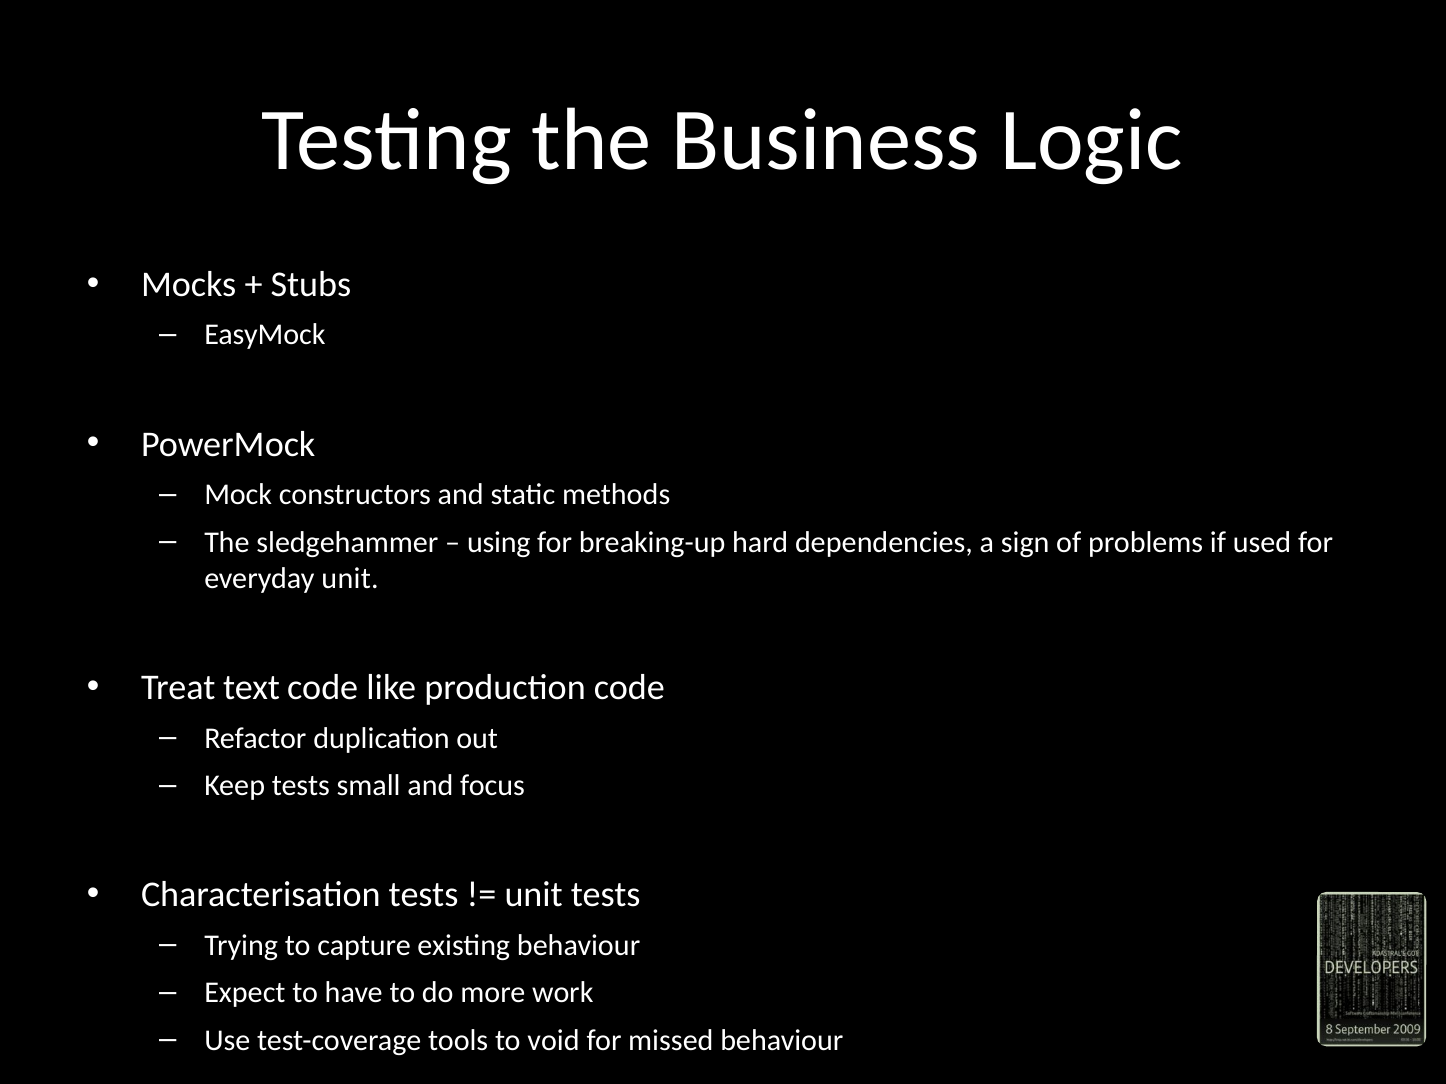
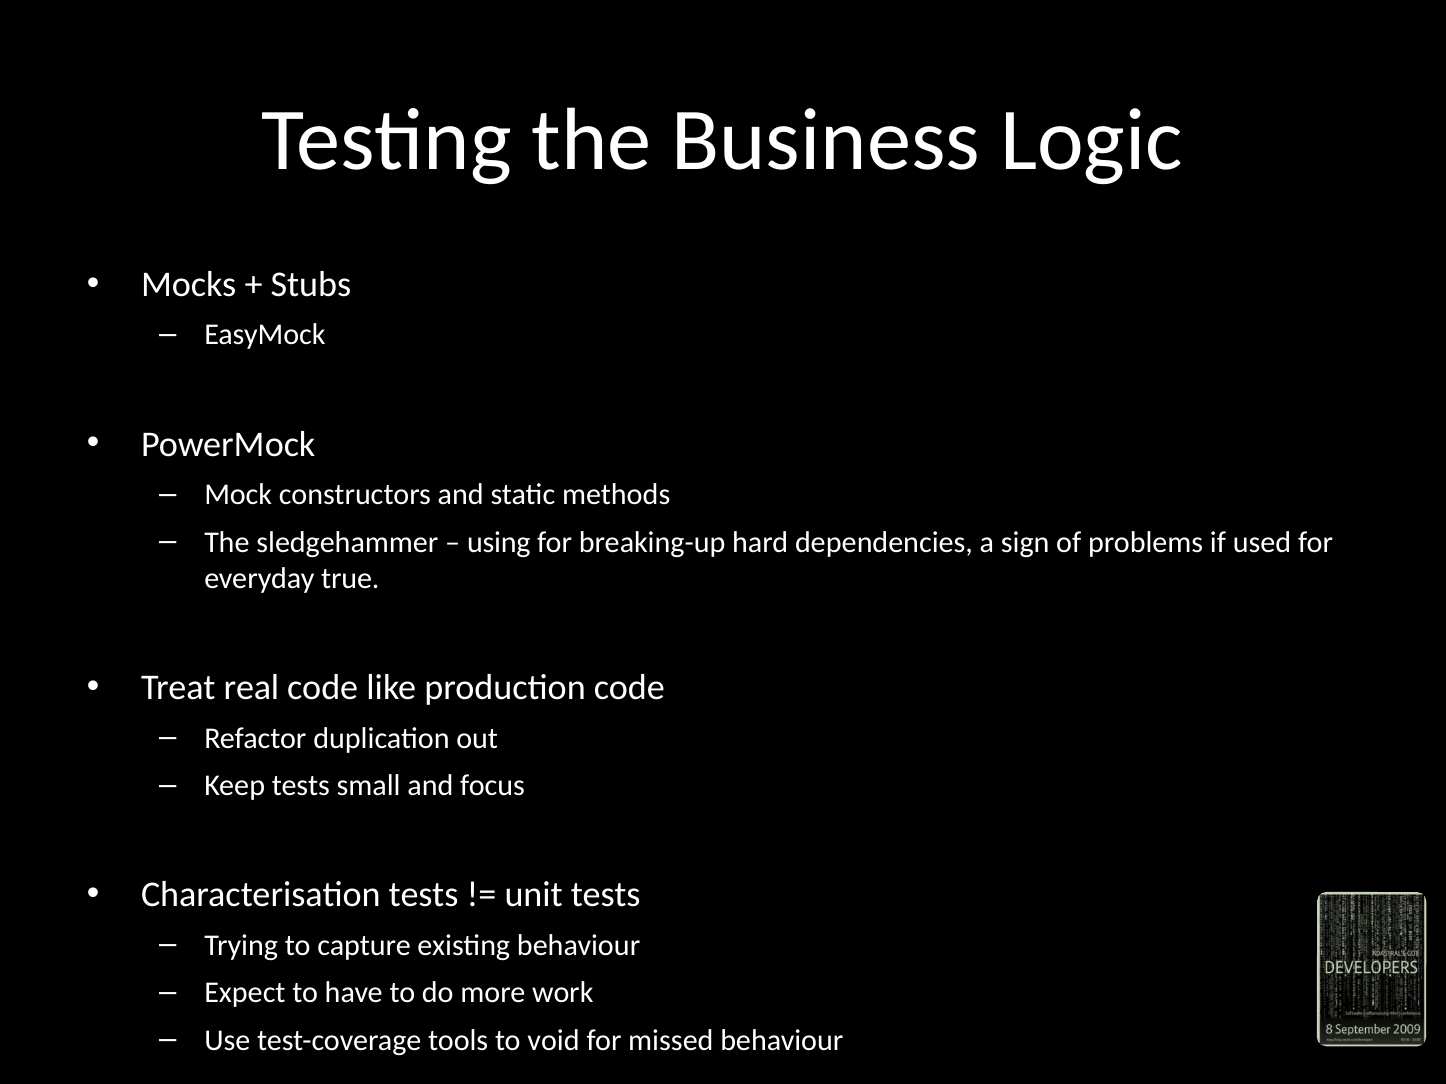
everyday unit: unit -> true (350, 579)
text: text -> real (251, 688)
